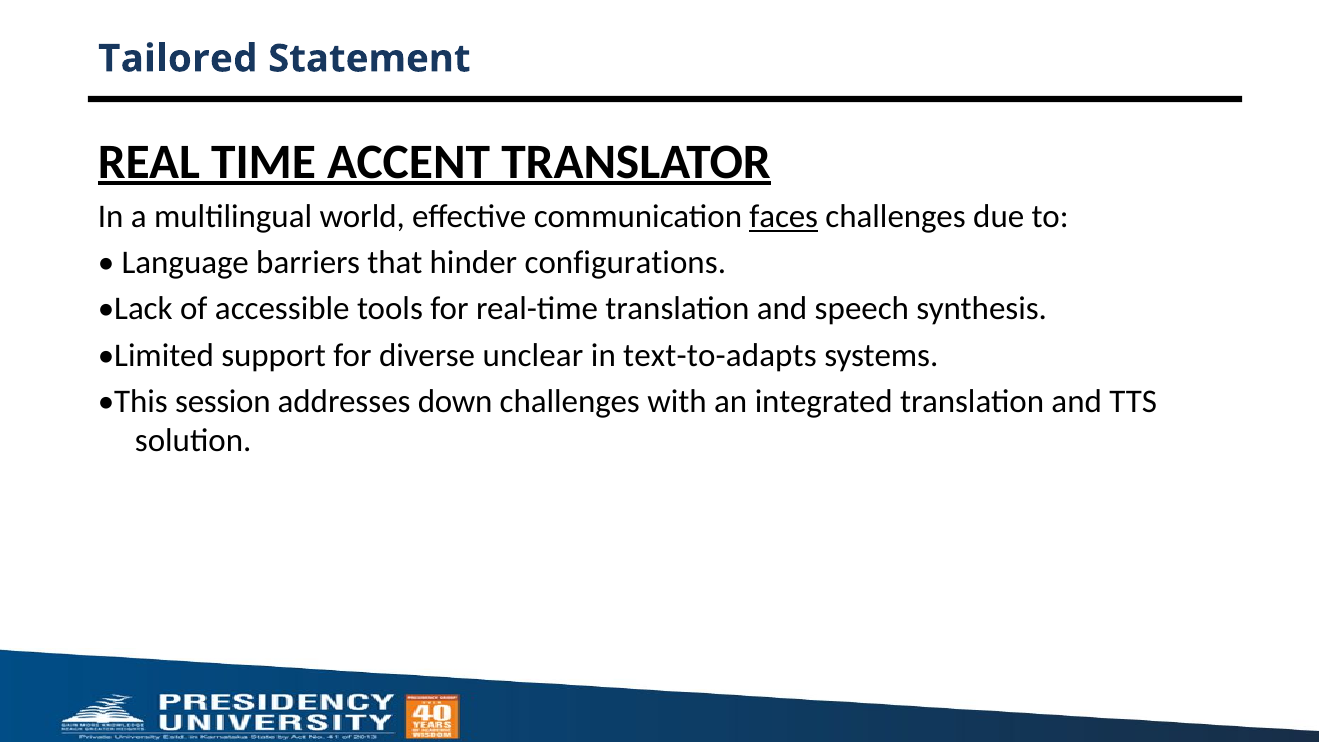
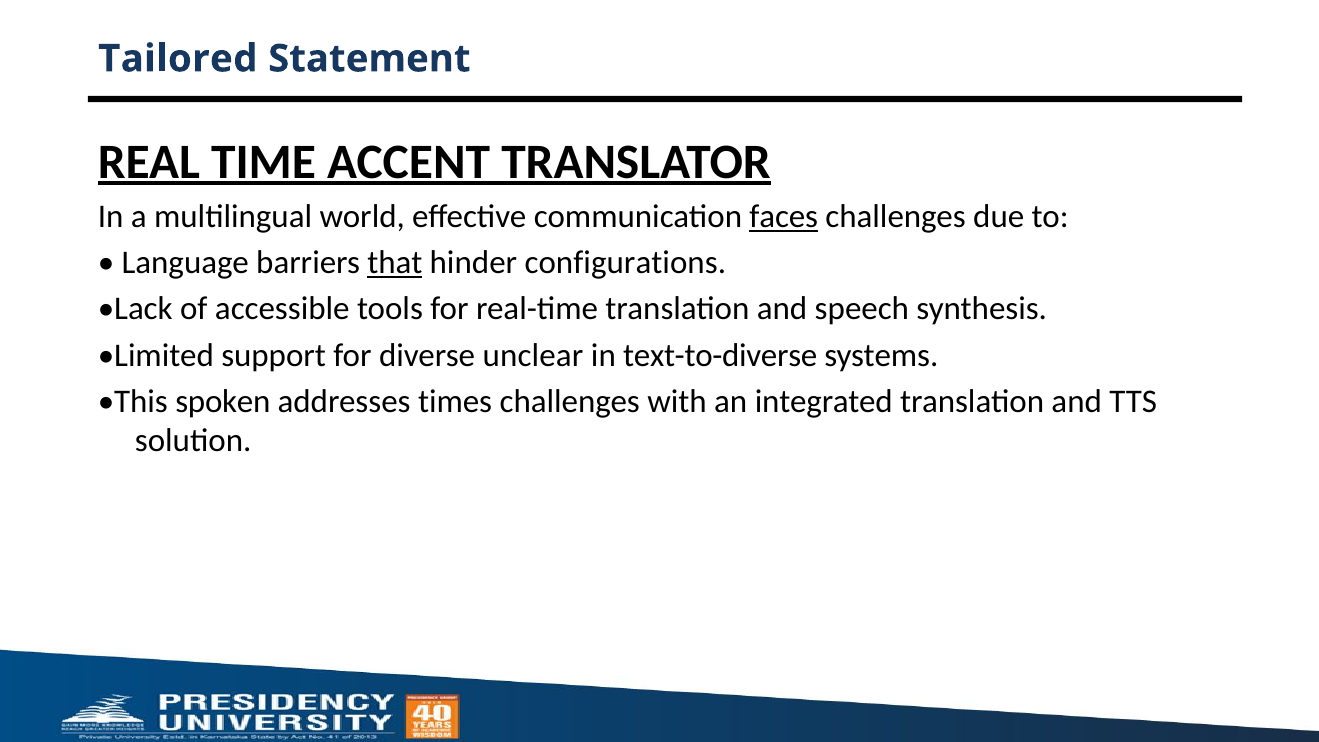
that underline: none -> present (395, 263)
text-to-adapts: text-to-adapts -> text-to-diverse (720, 355)
session: session -> spoken (223, 401)
down: down -> times (455, 401)
